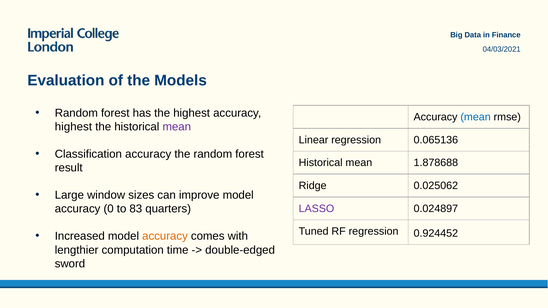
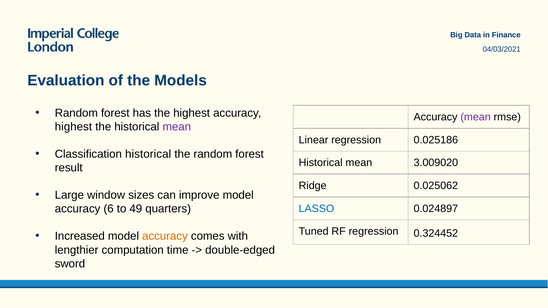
mean colour: blue -> purple (476, 117)
0.065136: 0.065136 -> 0.025186 (436, 140)
Classification accuracy: accuracy -> historical (148, 154)
1.878688: 1.878688 -> 3.009020 (436, 163)
0: 0 -> 6 (109, 209)
83: 83 -> 49 (136, 209)
LASSO colour: purple -> blue (316, 209)
0.924452: 0.924452 -> 0.324452 (436, 233)
